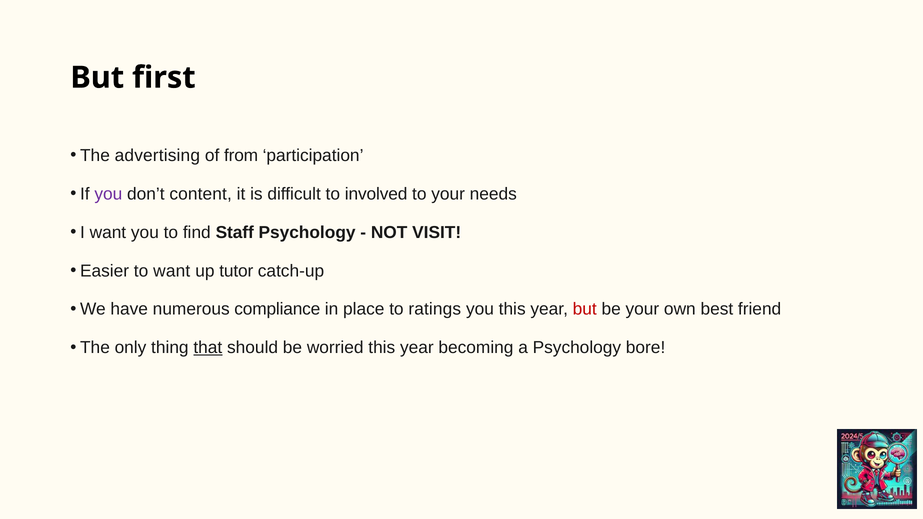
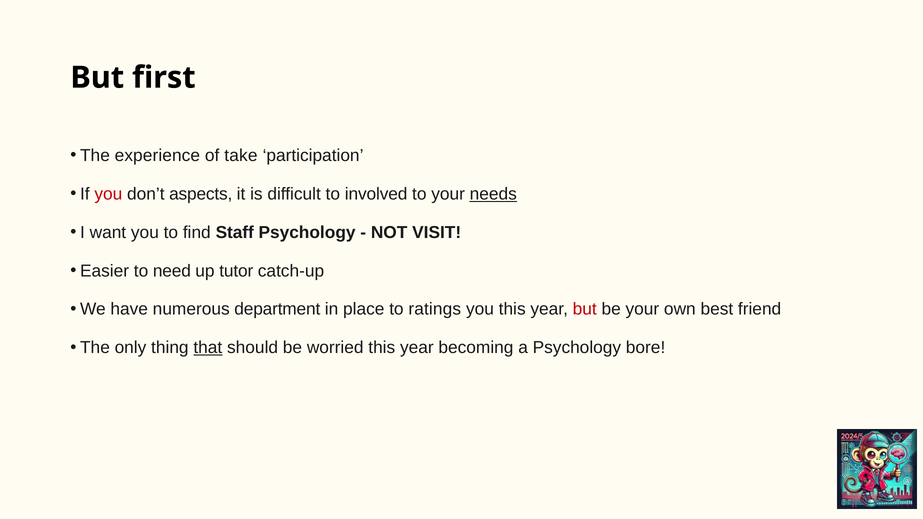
advertising: advertising -> experience (157, 156)
from: from -> take (241, 156)
you colour: purple -> red (108, 194)
content: content -> aspects (201, 194)
needs underline: none -> present (493, 194)
to want: want -> need (172, 271)
compliance: compliance -> department (277, 309)
